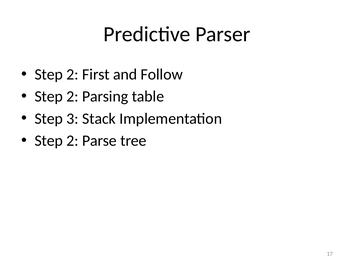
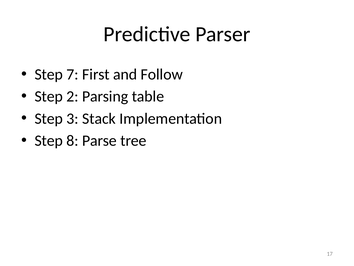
2: 2 -> 7 (73, 74)
2: 2 -> 8 (73, 140)
